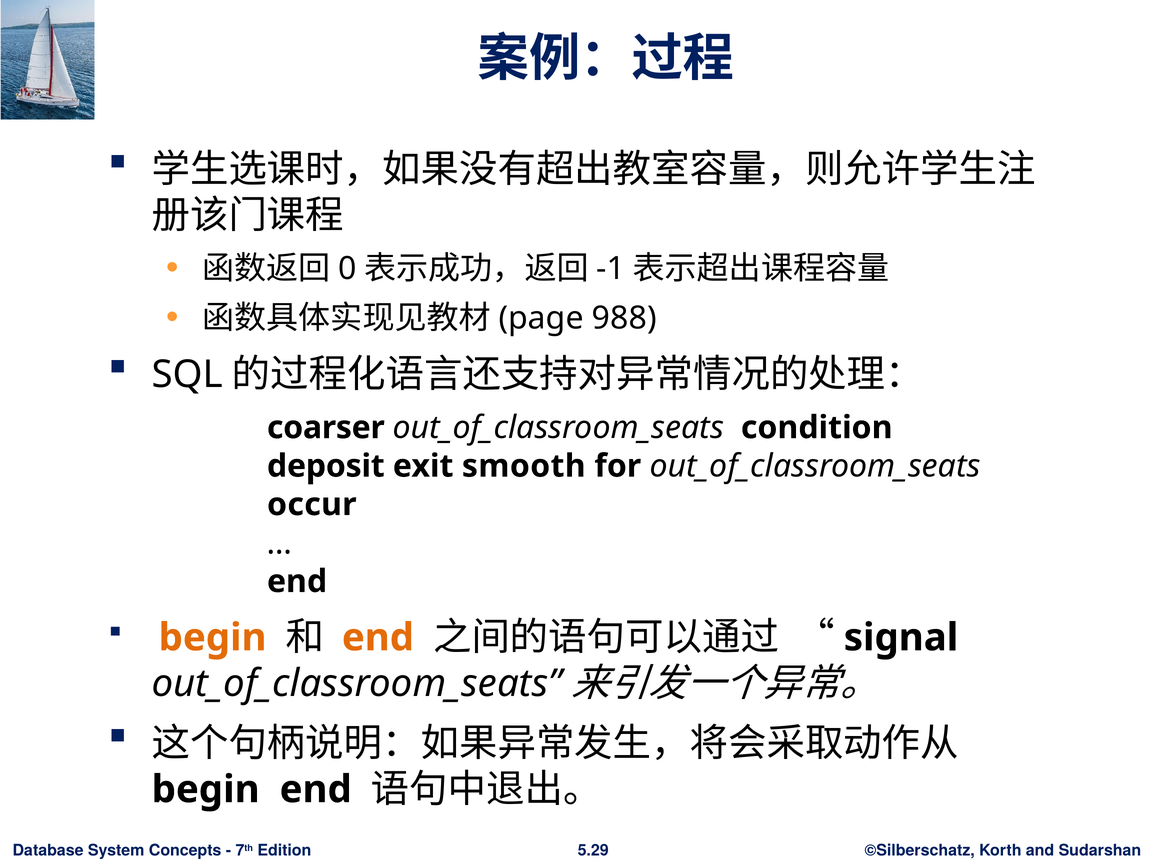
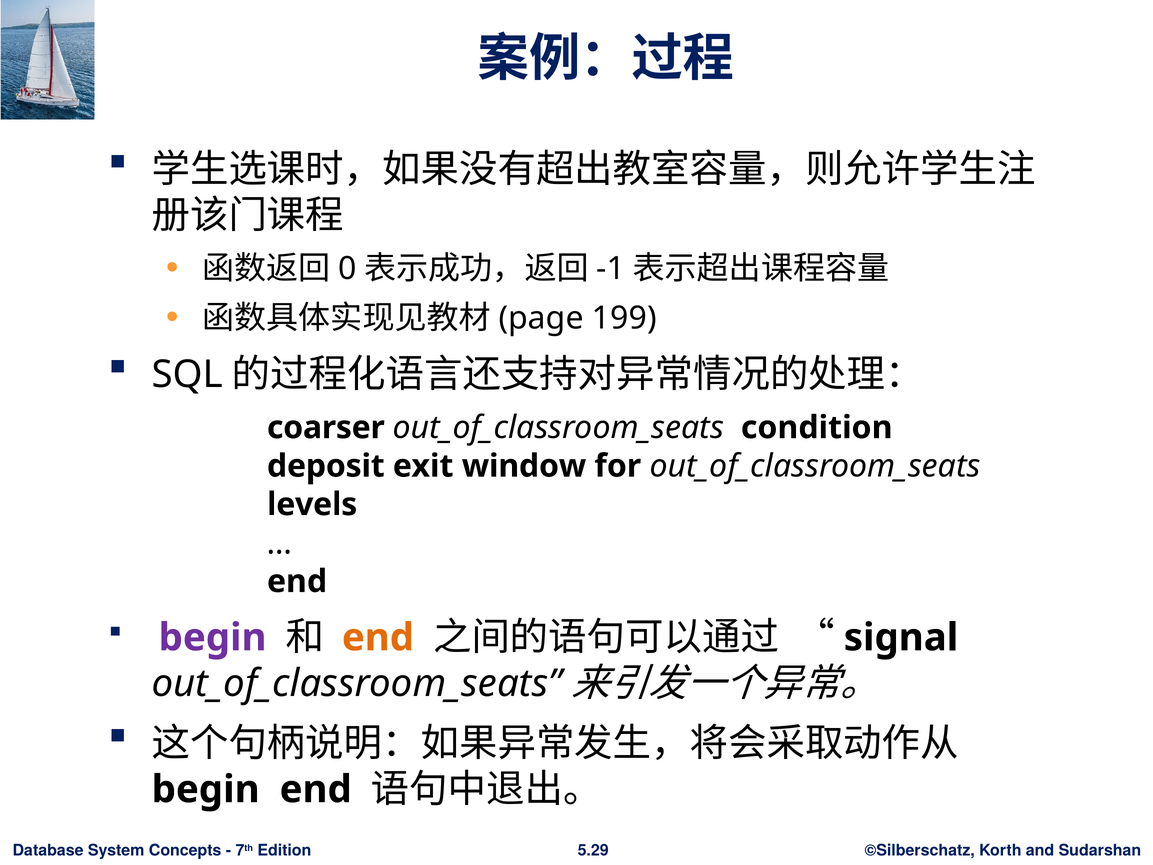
988: 988 -> 199 (624, 318)
smooth: smooth -> window (524, 466)
occur: occur -> levels (312, 504)
begin colour: orange -> purple (213, 637)
